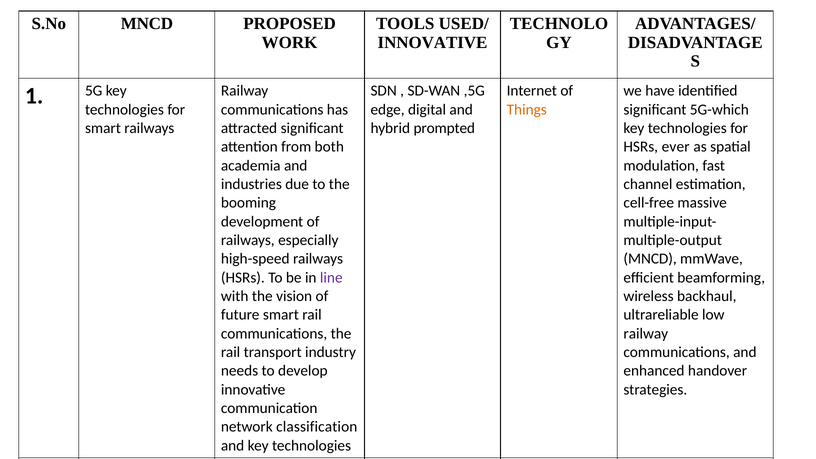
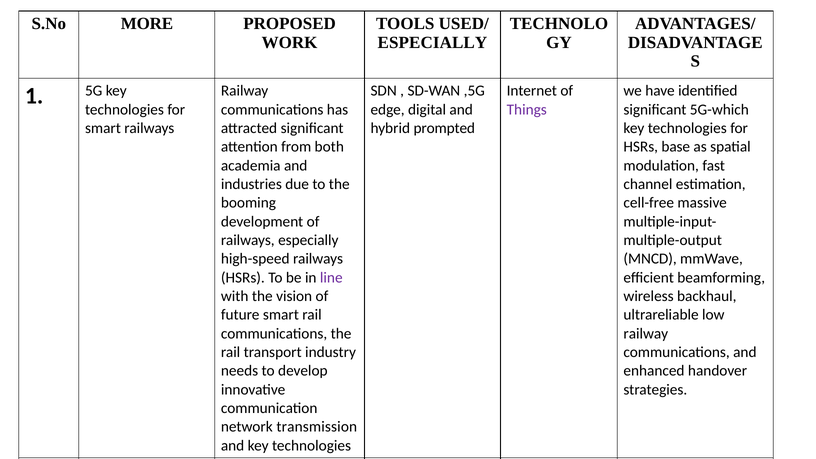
S.No MNCD: MNCD -> MORE (147, 24)
INNOVATIVE: INNOVATIVE -> ESPECIALLY (432, 42)
Things colour: orange -> purple (527, 109)
ever: ever -> base (676, 147)
classification: classification -> transmission (317, 427)
